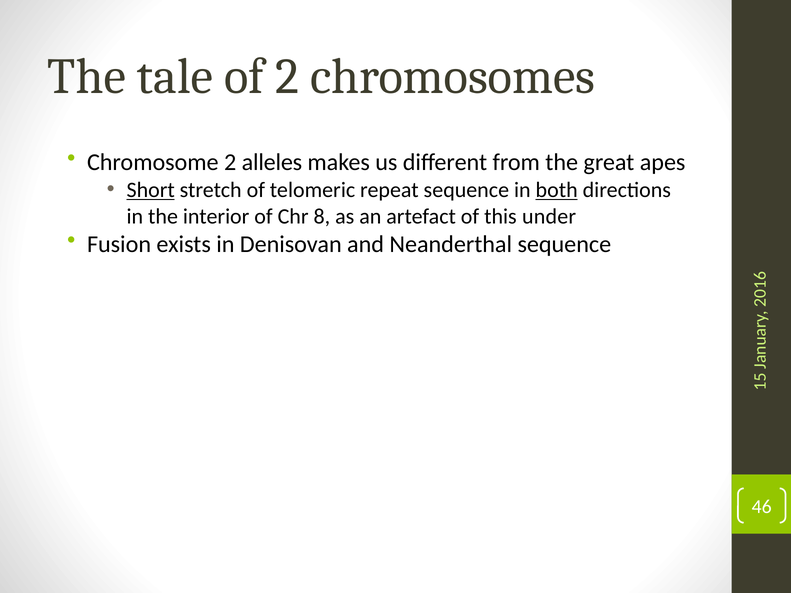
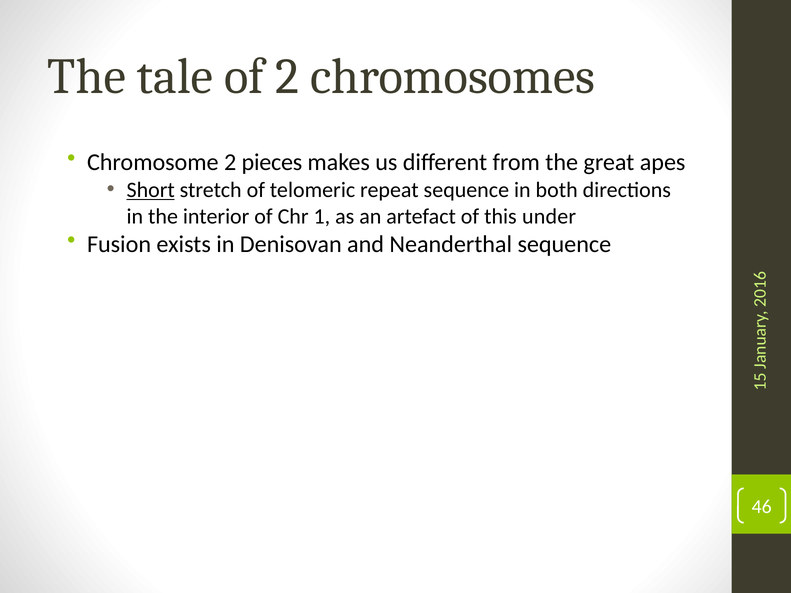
alleles: alleles -> pieces (272, 163)
both underline: present -> none (557, 190)
Chr 8: 8 -> 1 (322, 216)
